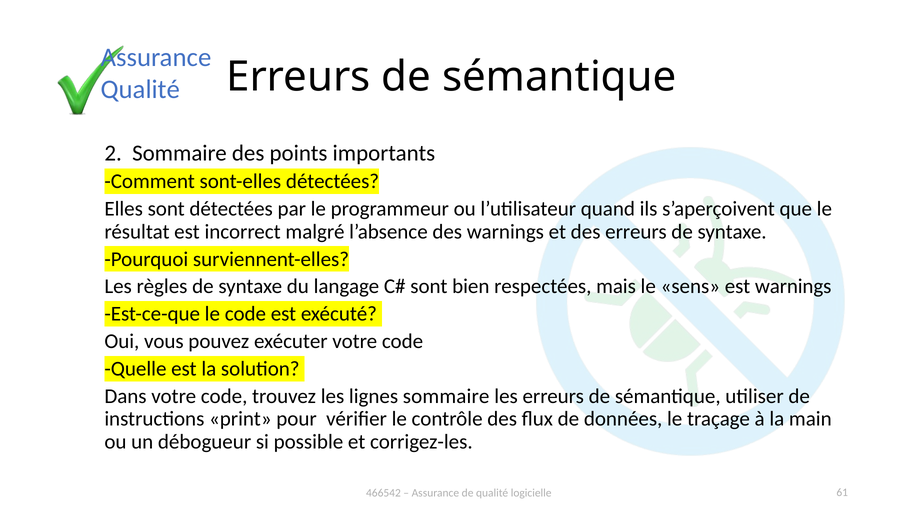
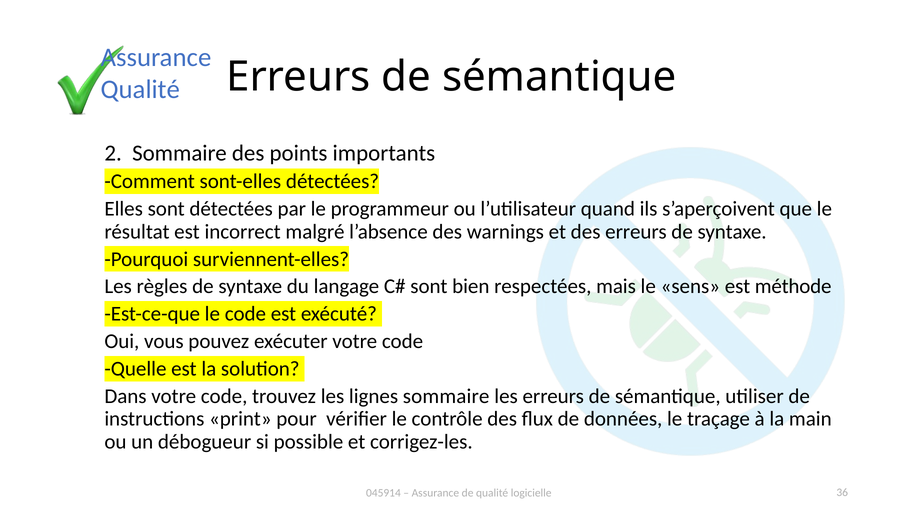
est warnings: warnings -> méthode (793, 287)
466542: 466542 -> 045914 (383, 493)
61: 61 -> 36 (842, 493)
